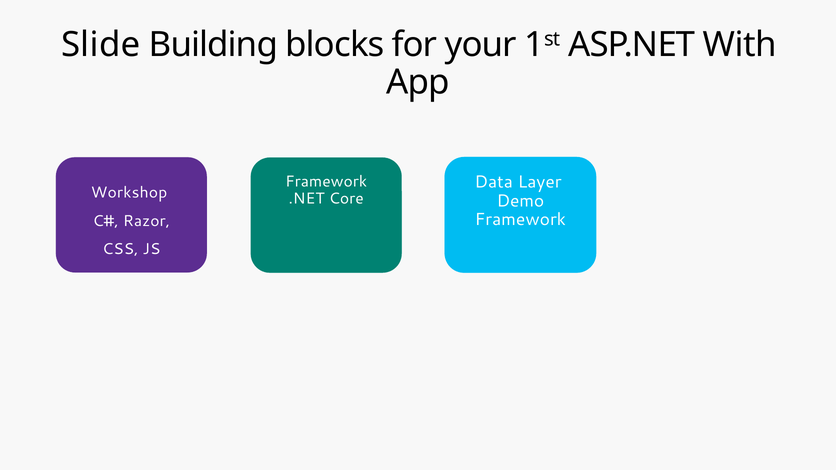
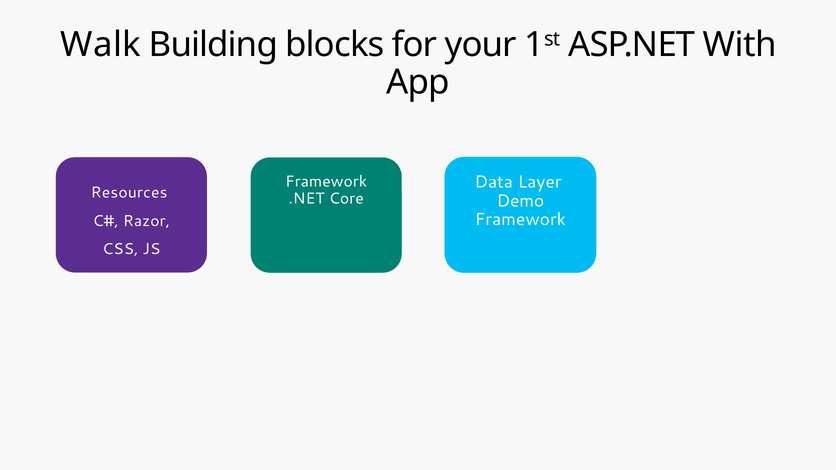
Slide: Slide -> Walk (101, 45)
Workshop: Workshop -> Resources (129, 193)
